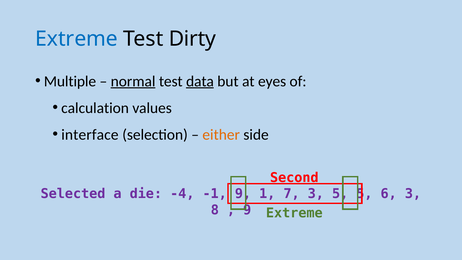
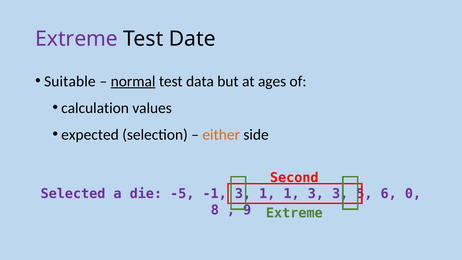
Extreme colour: blue -> purple (77, 39)
Dirty: Dirty -> Date (192, 39)
Multiple: Multiple -> Suitable (70, 81)
data underline: present -> none (200, 81)
eyes: eyes -> ages (272, 81)
interface: interface -> expected (90, 135)
-4: -4 -> -5 (182, 194)
-1 9: 9 -> 3 (243, 194)
1 7: 7 -> 1 (292, 194)
3 5: 5 -> 3 (340, 194)
6 3: 3 -> 0 (413, 194)
